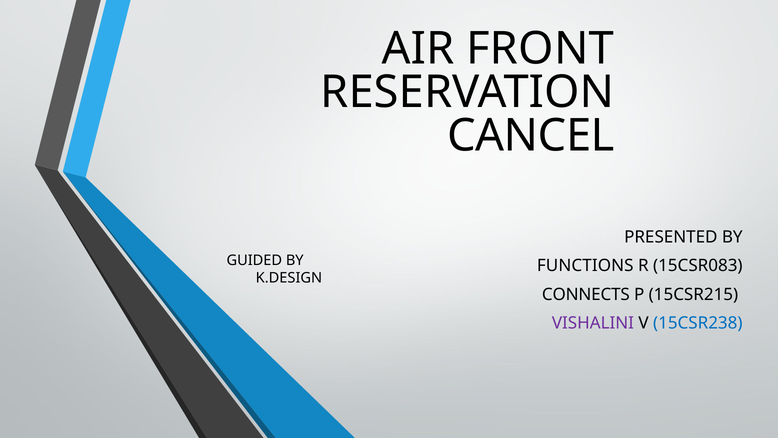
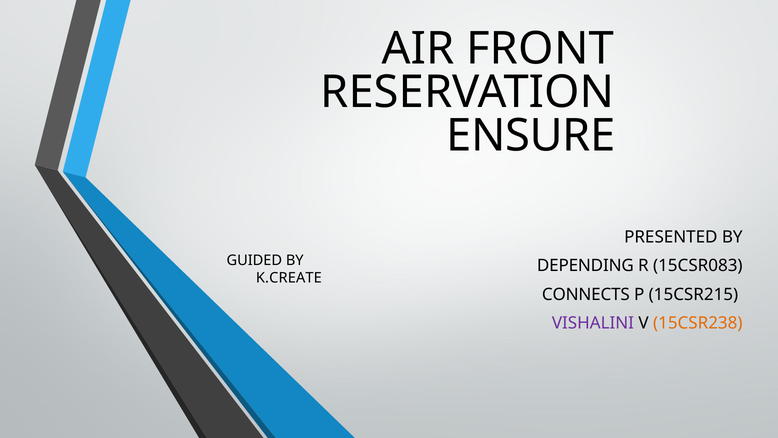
CANCEL: CANCEL -> ENSURE (531, 136)
FUNCTIONS: FUNCTIONS -> DEPENDING (585, 266)
K.DESIGN: K.DESIGN -> K.CREATE (289, 278)
15CSR238 colour: blue -> orange (698, 323)
